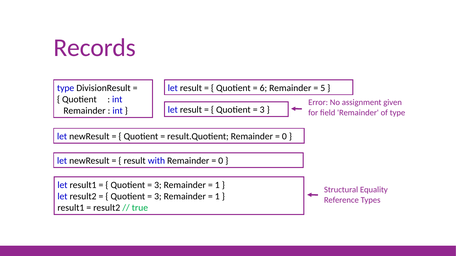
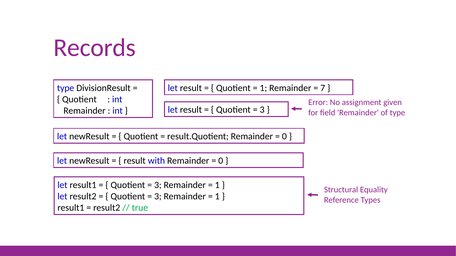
6: 6 -> 1 (263, 88)
5: 5 -> 7 (323, 88)
